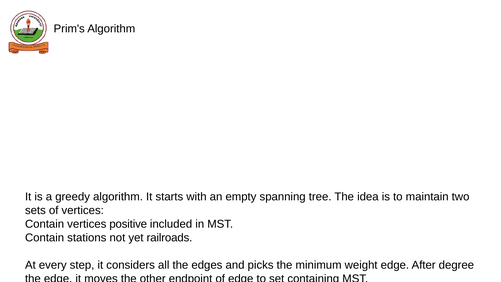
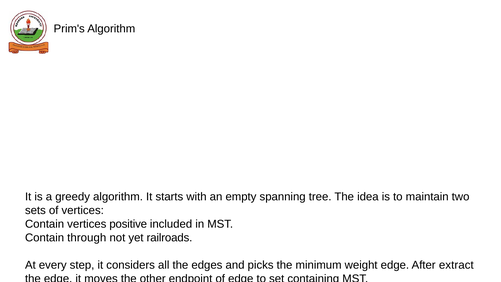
stations: stations -> through (87, 238)
degree: degree -> extract (456, 265)
